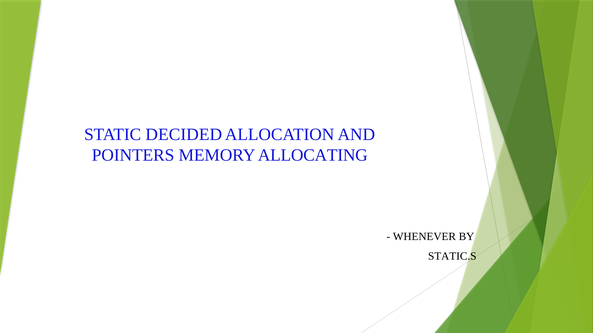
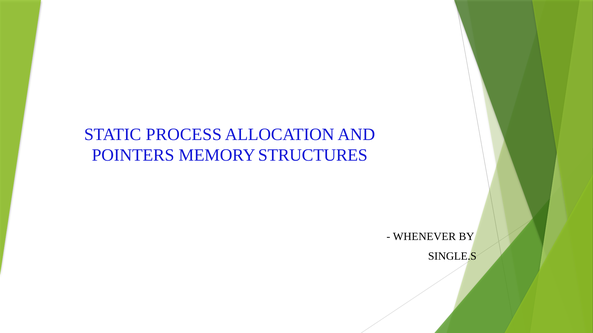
DECIDED: DECIDED -> PROCESS (184, 135)
ALLOCATING: ALLOCATING -> STRUCTURES (313, 155)
STATIC.S: STATIC.S -> SINGLE.S (452, 257)
